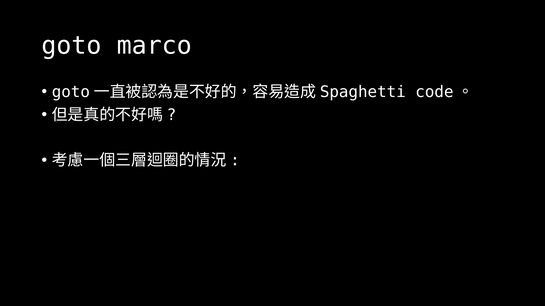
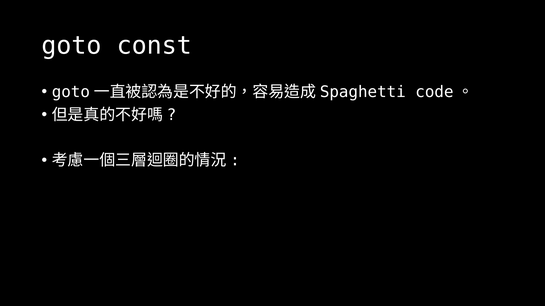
marco: marco -> const (154, 46)
